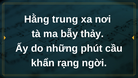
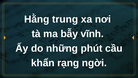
thảy: thảy -> vĩnh (92, 34)
